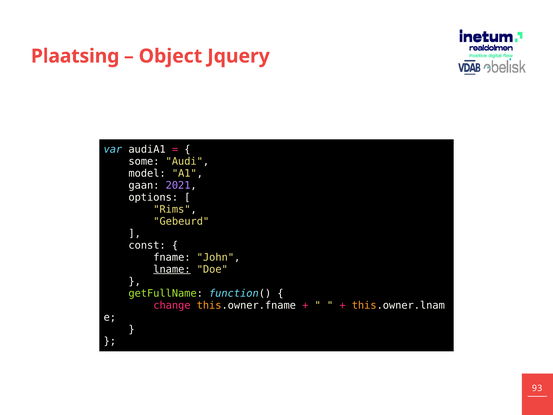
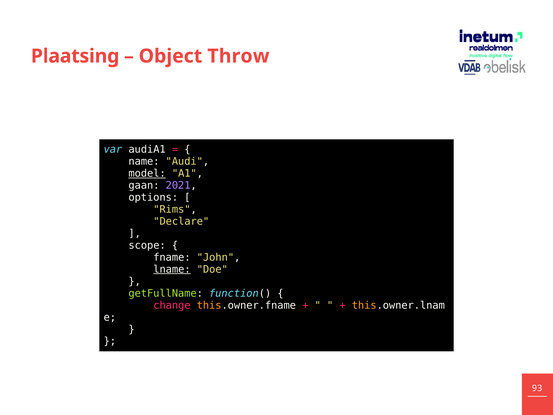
Jquery: Jquery -> Throw (238, 56)
some: some -> name (144, 161)
model underline: none -> present (147, 173)
Gebeurd: Gebeurd -> Declare (181, 221)
const: const -> scope (147, 245)
